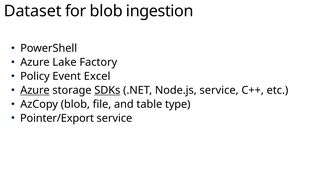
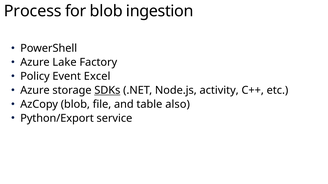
Dataset: Dataset -> Process (33, 11)
Azure underline: present -> none (35, 90)
Node.js service: service -> activity (219, 90)
type: type -> also (178, 104)
Pointer/Export: Pointer/Export -> Python/Export (57, 118)
